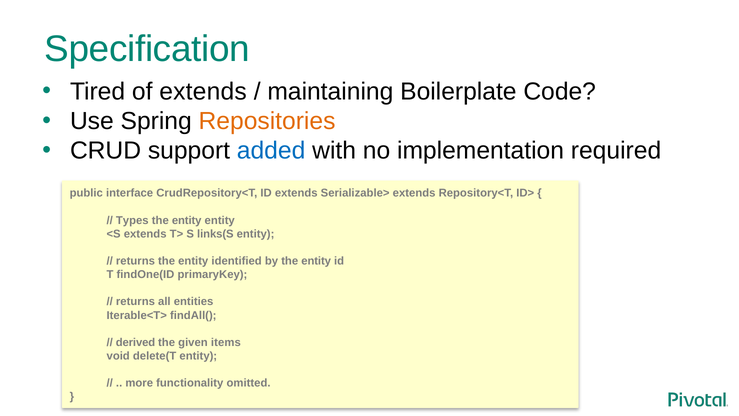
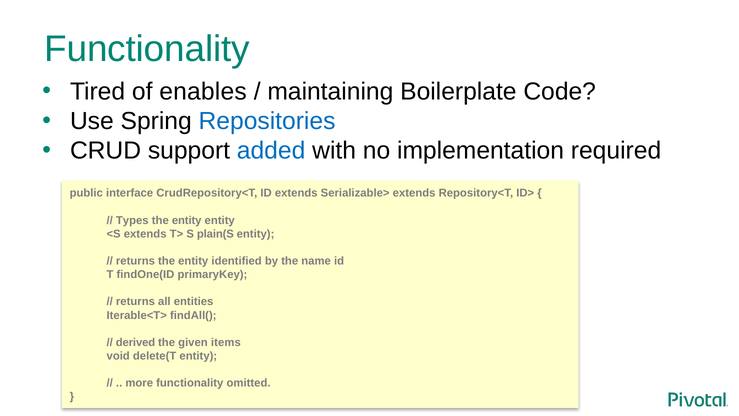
Specification: Specification -> Functionality (147, 49)
of extends: extends -> enables (203, 92)
Repositories colour: orange -> blue (267, 121)
links(S: links(S -> plain(S (215, 234)
by the entity: entity -> name (316, 261)
